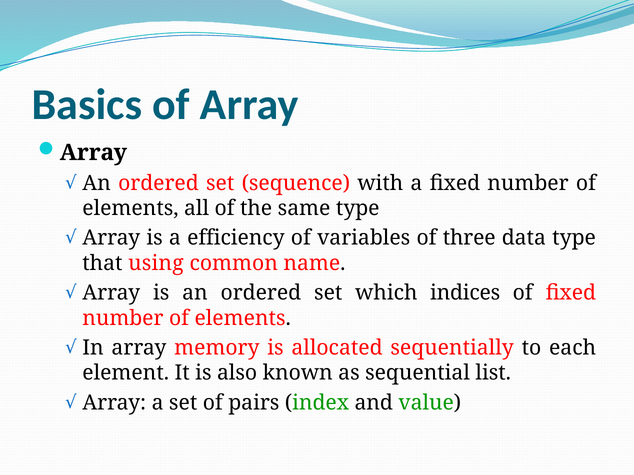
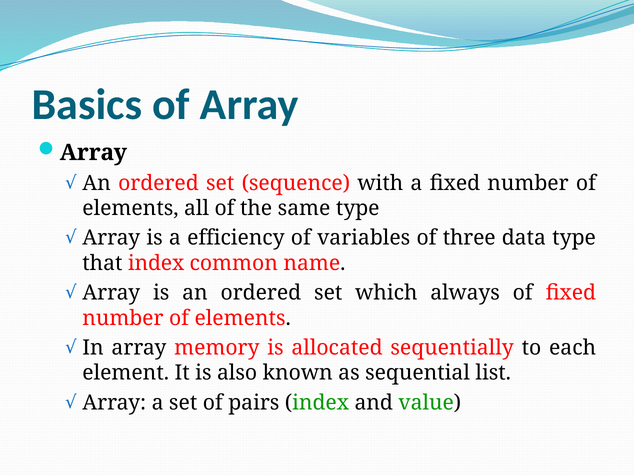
that using: using -> index (156, 264)
indices: indices -> always (465, 293)
